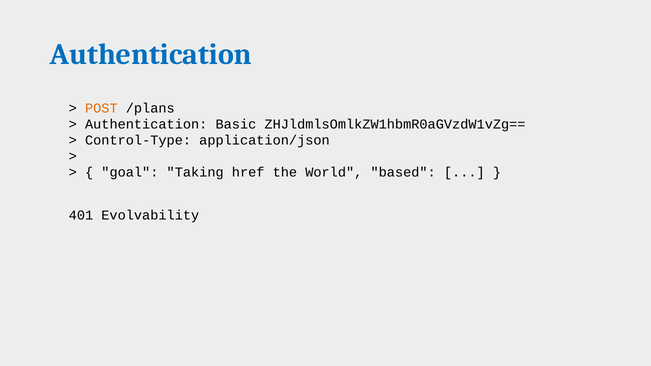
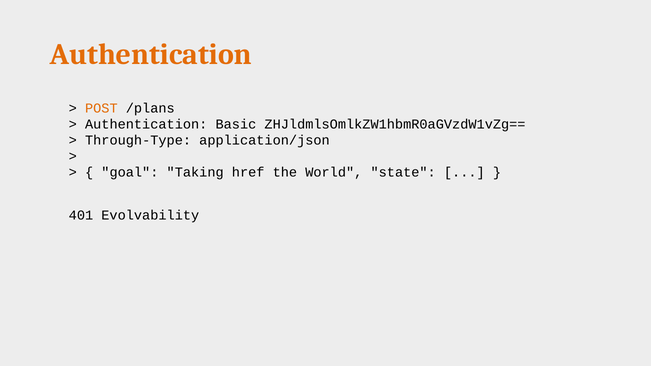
Authentication colour: blue -> orange (151, 55)
Control-Type: Control-Type -> Through-Type (138, 140)
based: based -> state (403, 172)
